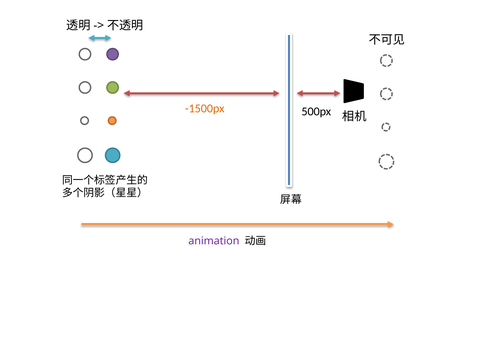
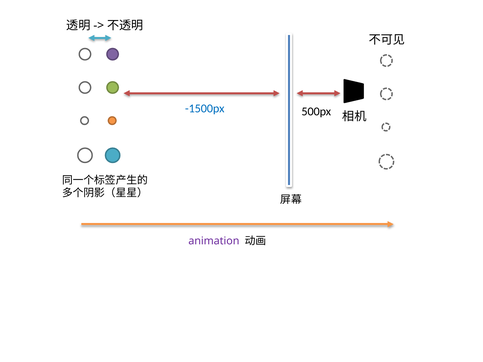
-1500px colour: orange -> blue (205, 109)
